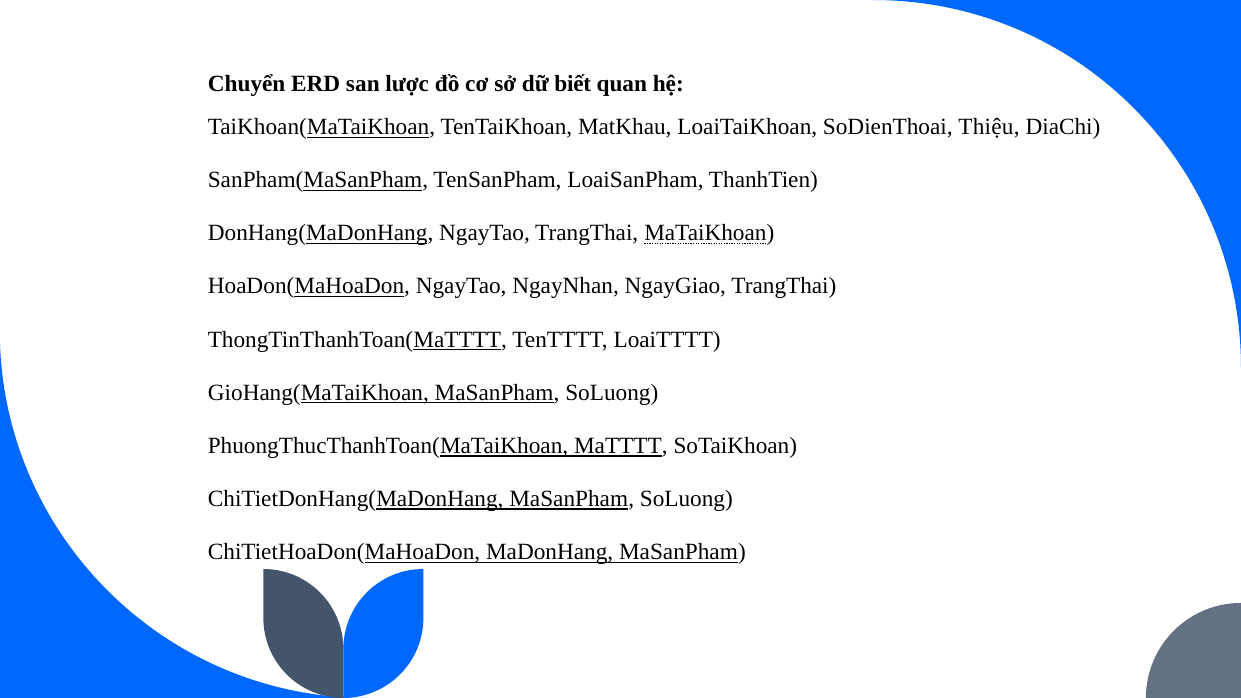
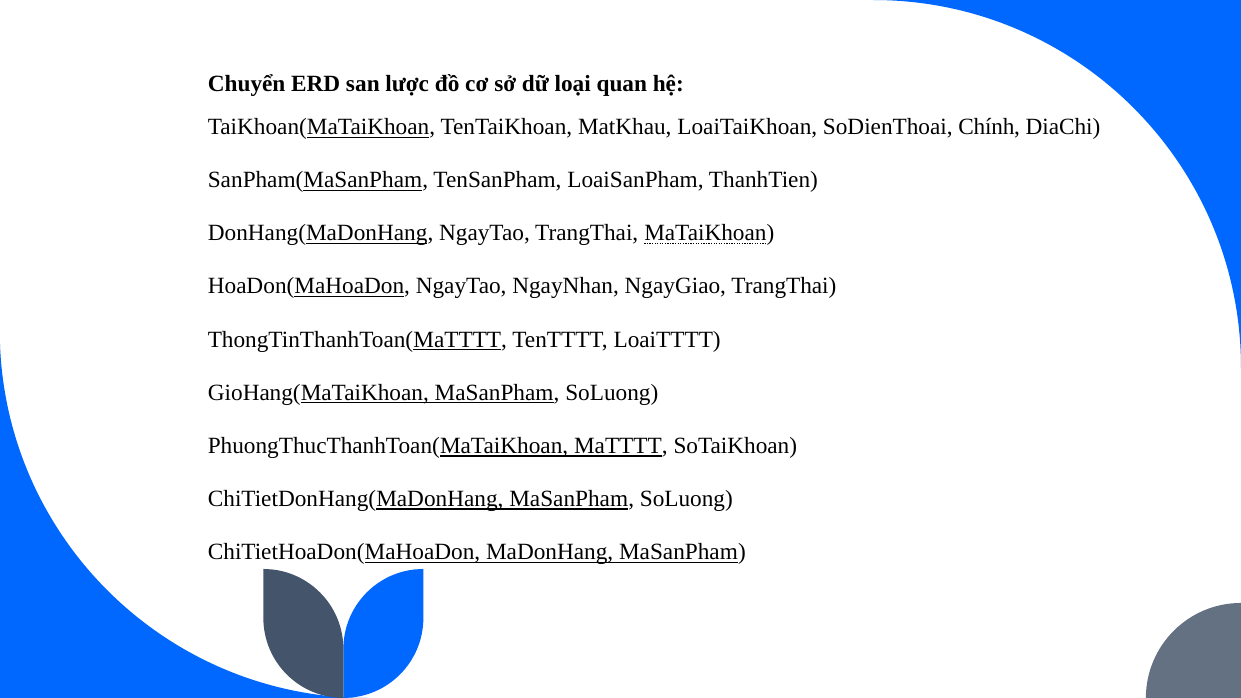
biết: biết -> loại (573, 84)
Thiệu: Thiệu -> Chính (989, 127)
